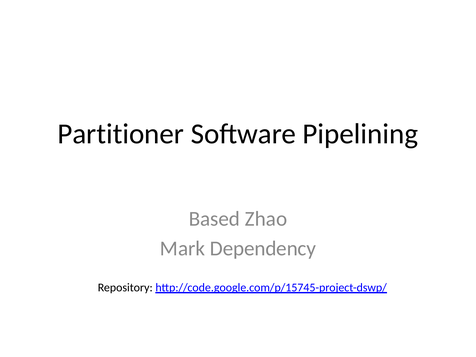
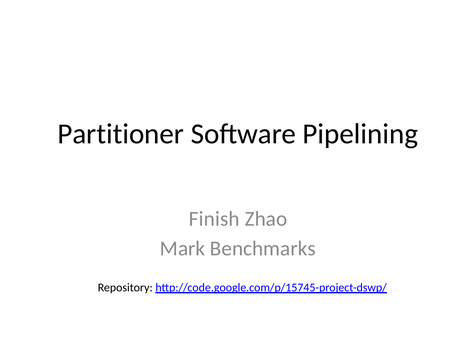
Based: Based -> Finish (214, 219)
Dependency: Dependency -> Benchmarks (263, 248)
